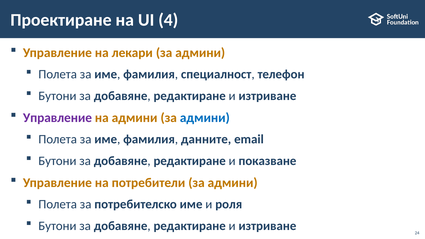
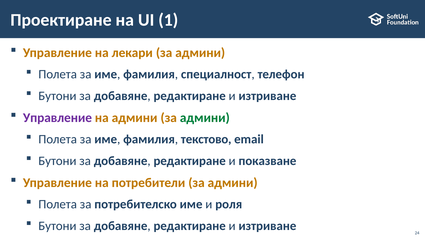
4: 4 -> 1 (168, 20)
админи colour: blue -> green (205, 118)
данните: данните -> текстово (206, 139)
